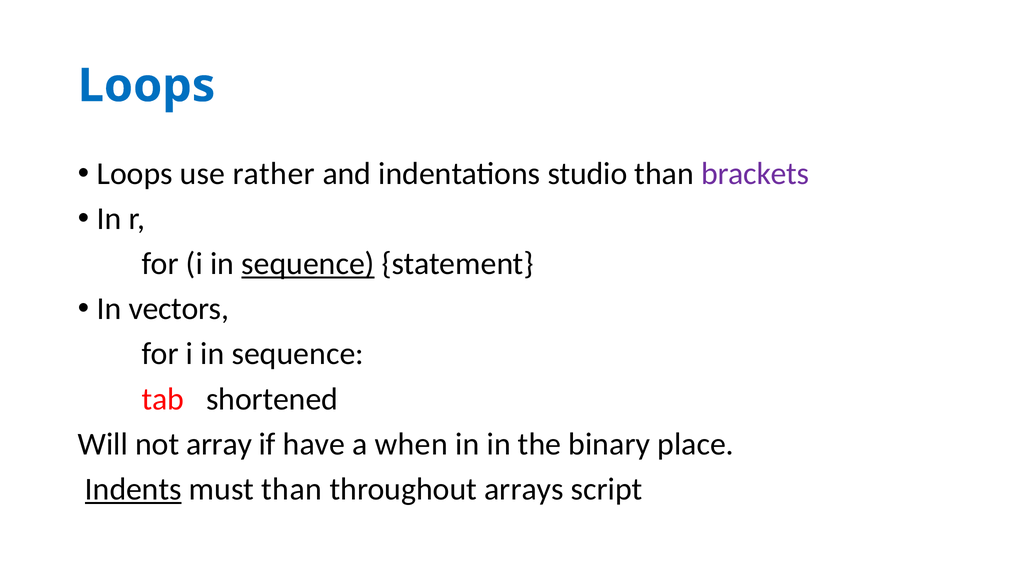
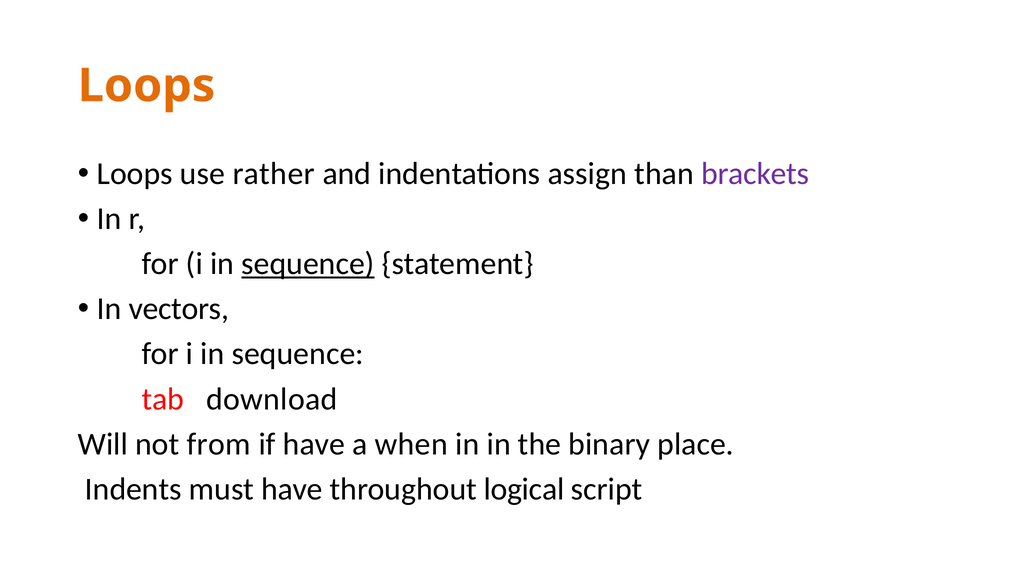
Loops colour: blue -> orange (147, 86)
studio: studio -> assign (587, 174)
shortened: shortened -> download (272, 399)
array: array -> from (219, 444)
Indents underline: present -> none (133, 489)
must than: than -> have (292, 489)
arrays: arrays -> logical (524, 489)
